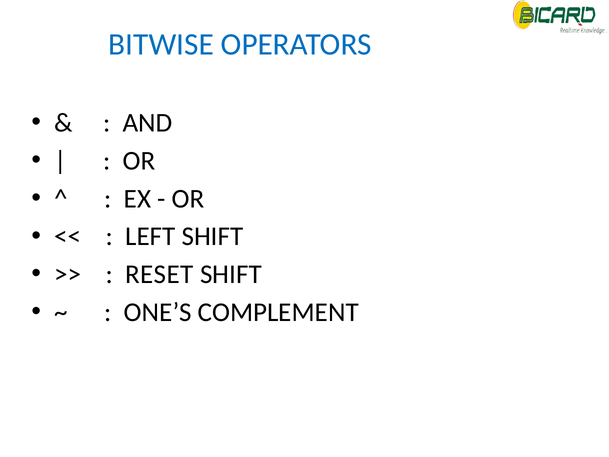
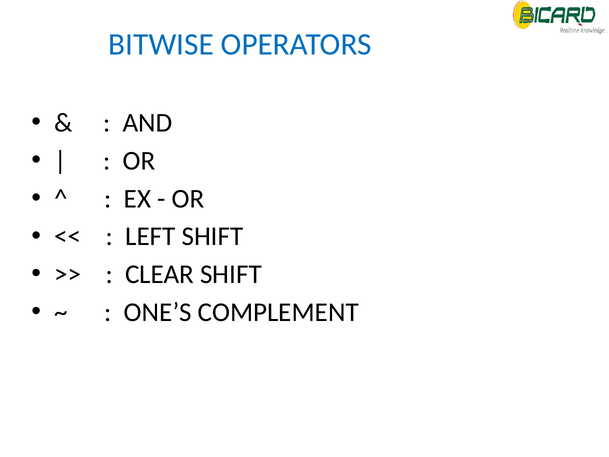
RESET: RESET -> CLEAR (160, 274)
